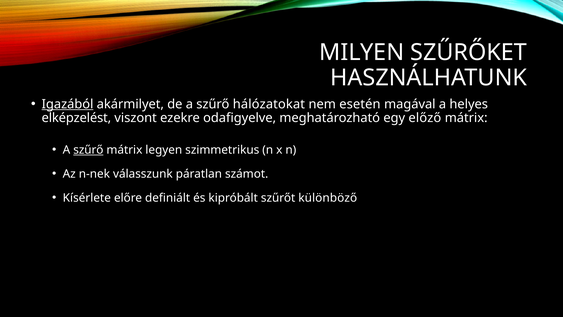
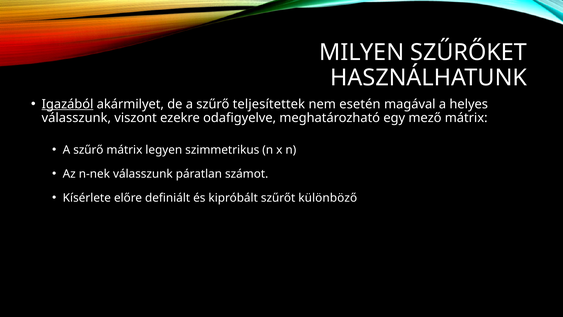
hálózatokat: hálózatokat -> teljesítettek (269, 104)
elképzelést: elképzelést -> válasszunk (76, 118)
előző: előző -> mező (425, 118)
szűrő underline: present -> none (88, 150)
